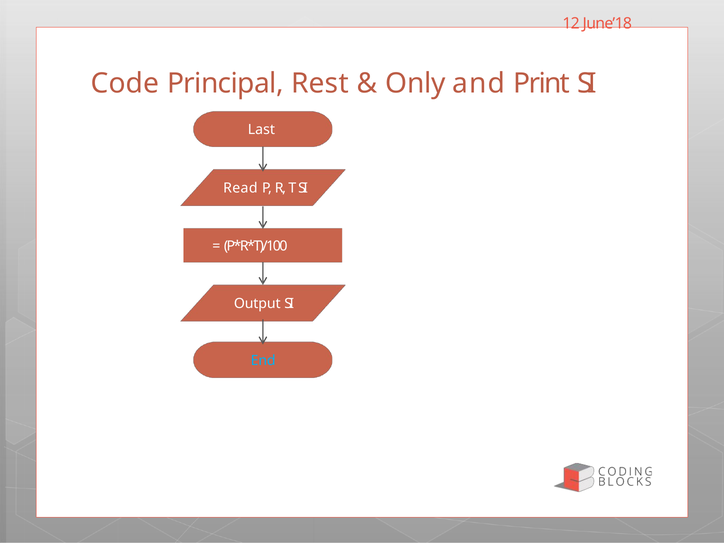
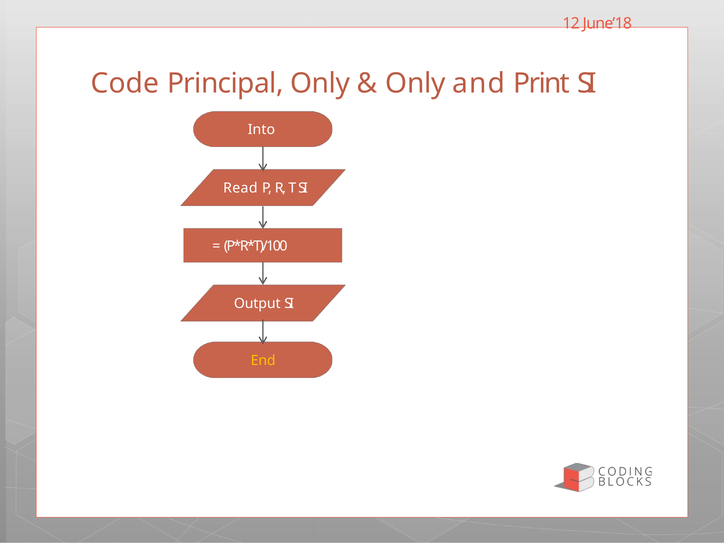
Principal Rest: Rest -> Only (320, 83)
Last: Last -> Into (261, 130)
End colour: light blue -> yellow (263, 361)
